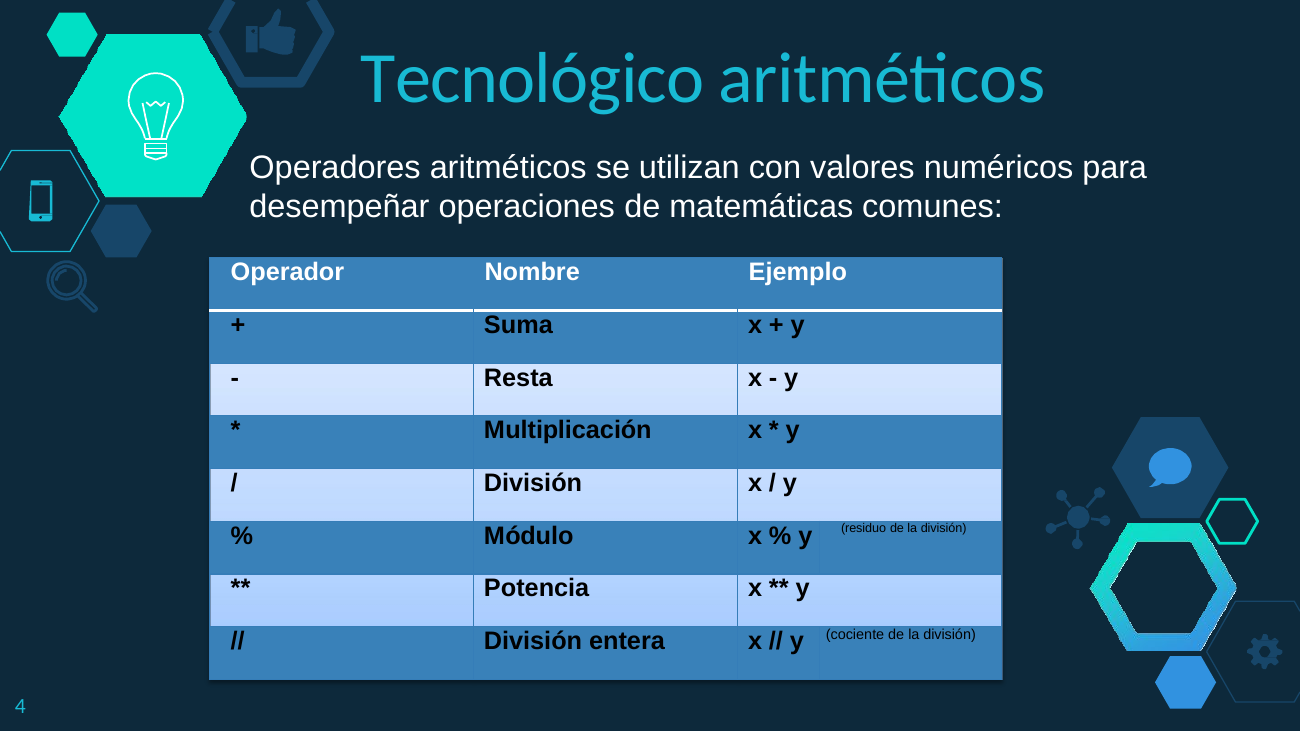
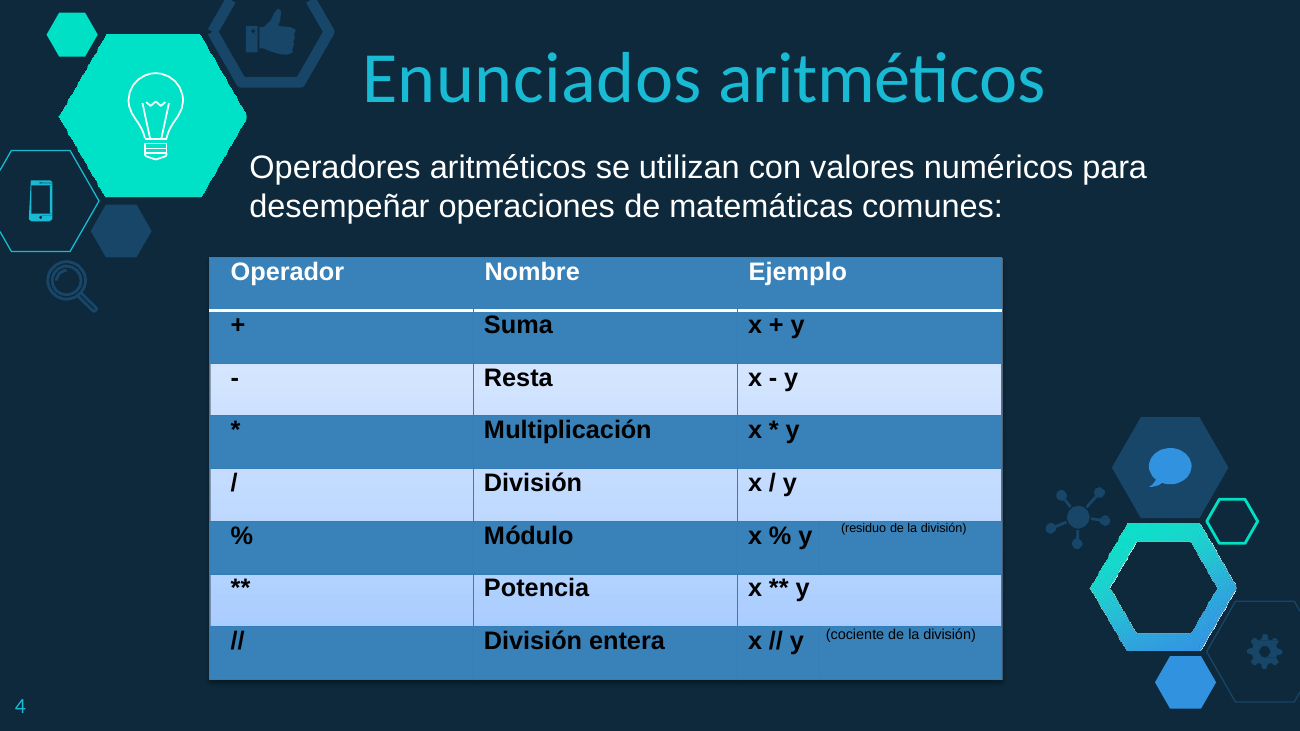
Tecnológico: Tecnológico -> Enunciados (532, 79)
